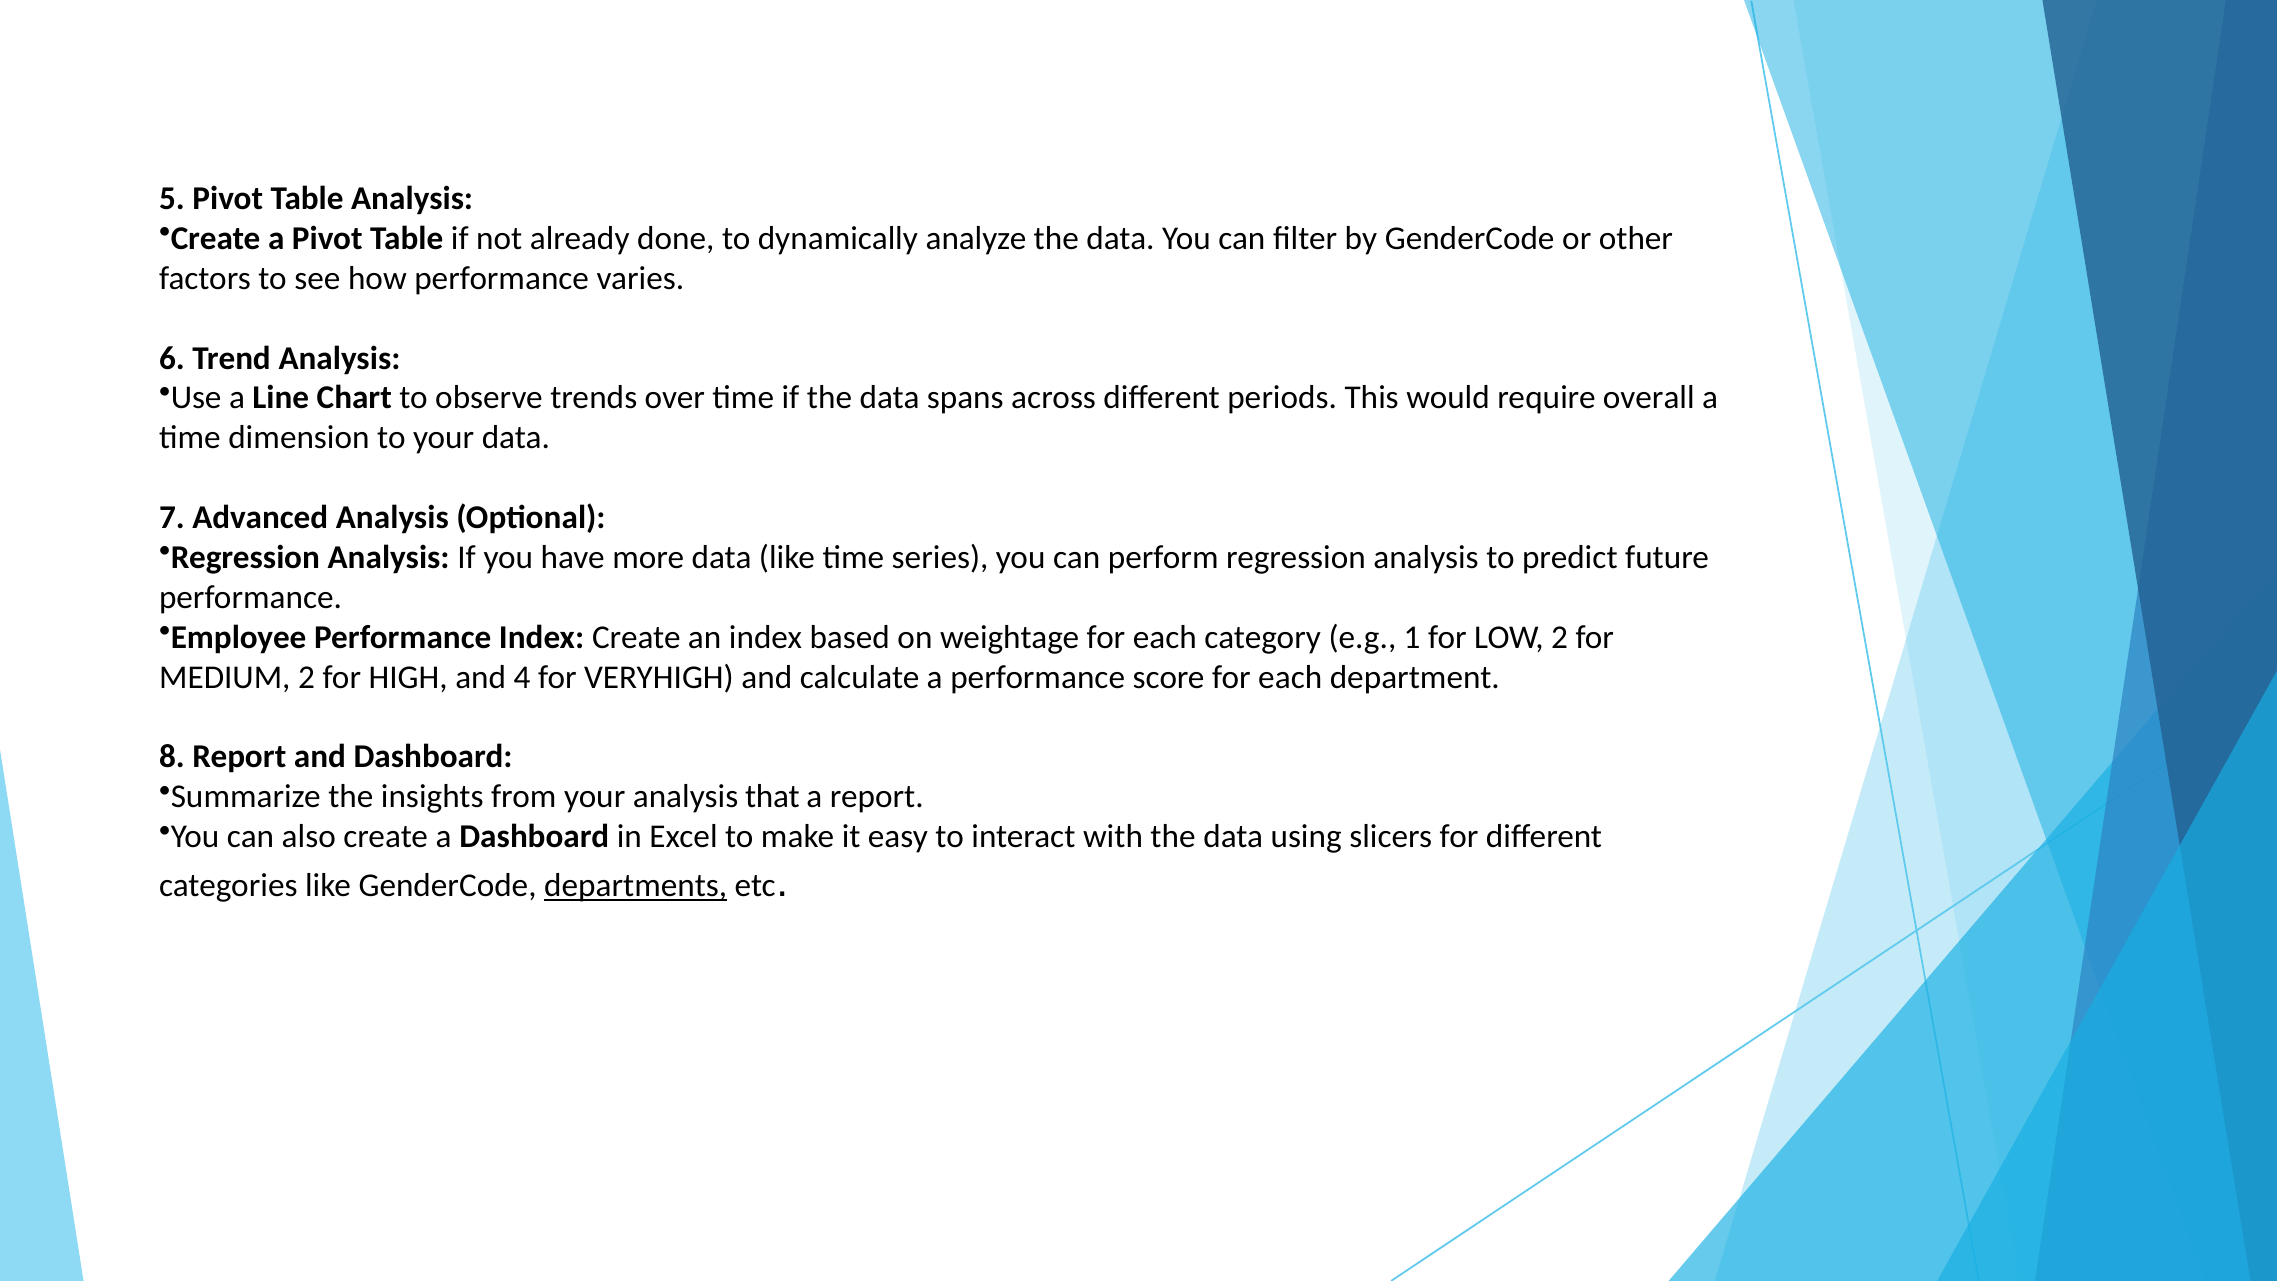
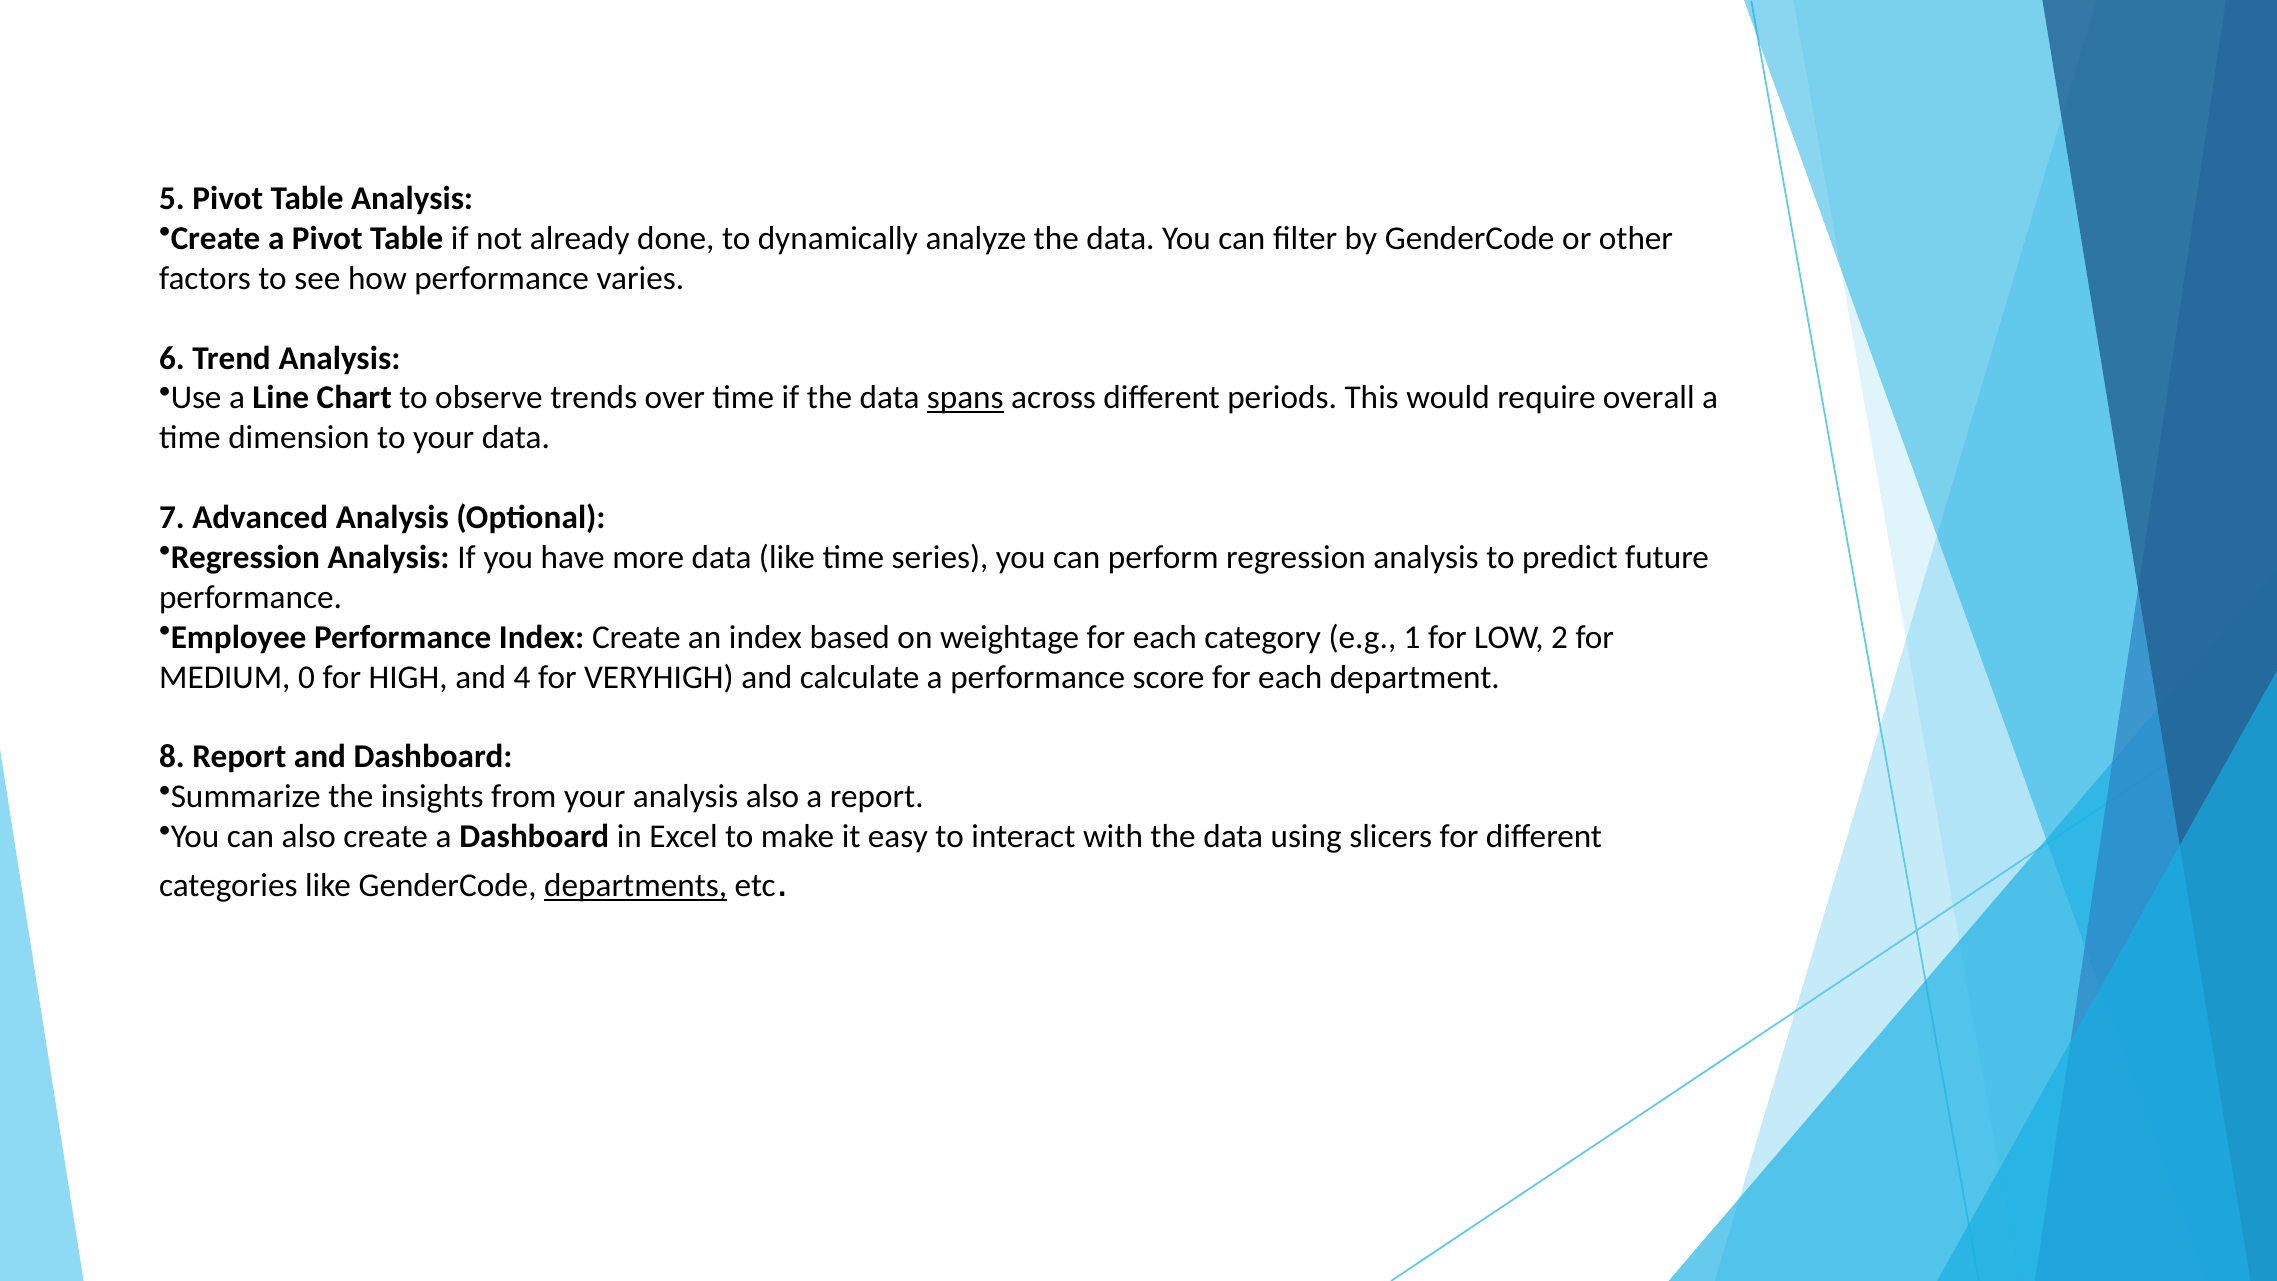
spans underline: none -> present (965, 398)
MEDIUM 2: 2 -> 0 (307, 677)
analysis that: that -> also (772, 797)
